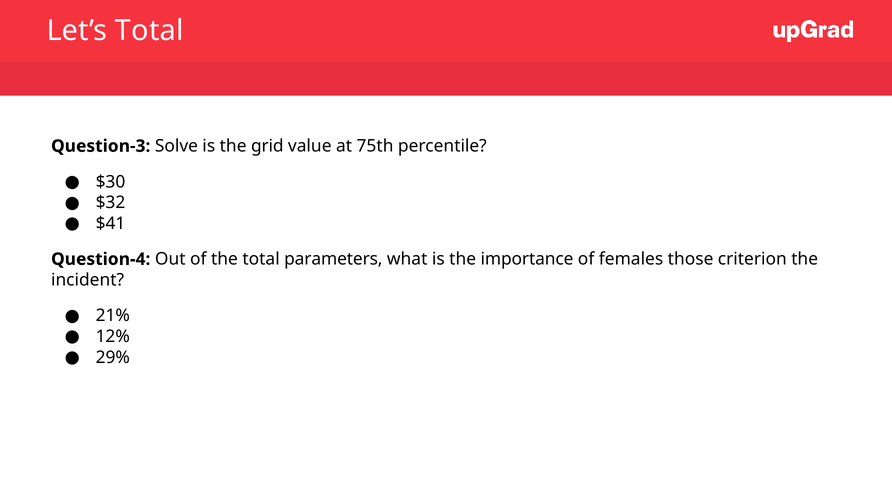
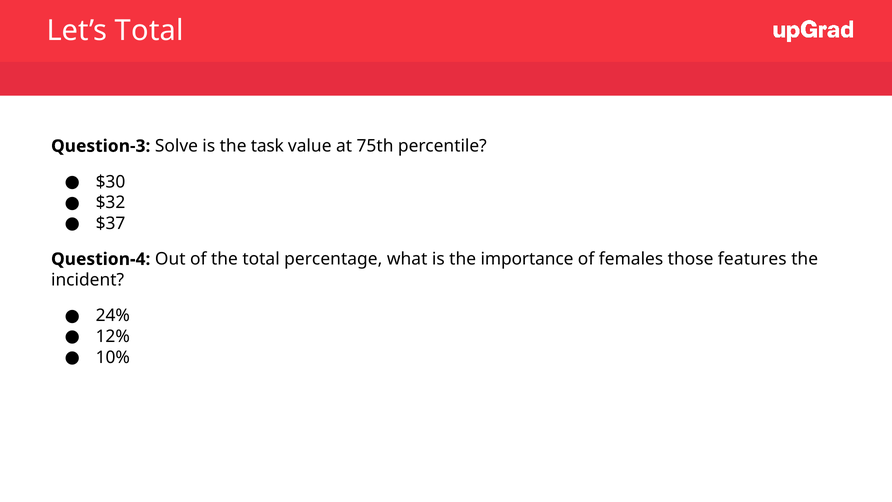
grid: grid -> task (267, 146)
$41: $41 -> $37 (111, 223)
parameters: parameters -> percentage (333, 259)
criterion: criterion -> features (752, 259)
21%: 21% -> 24% (113, 316)
29%: 29% -> 10% (113, 357)
